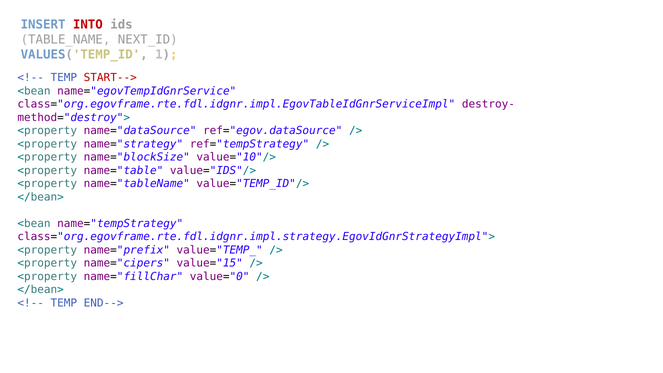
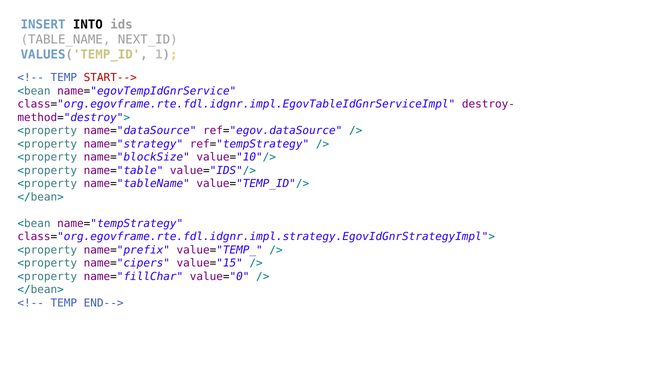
INTO colour: red -> black (88, 25)
